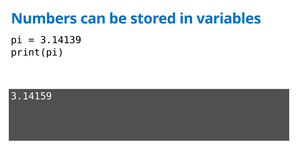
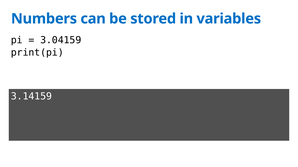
3.14139: 3.14139 -> 3.04159 (61, 40)
